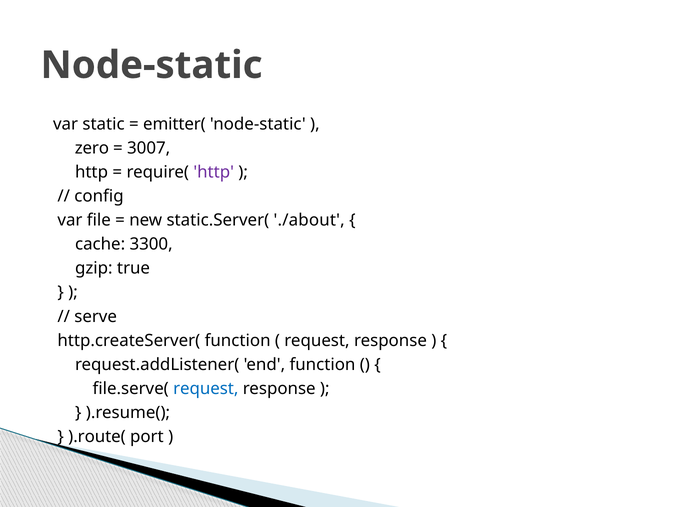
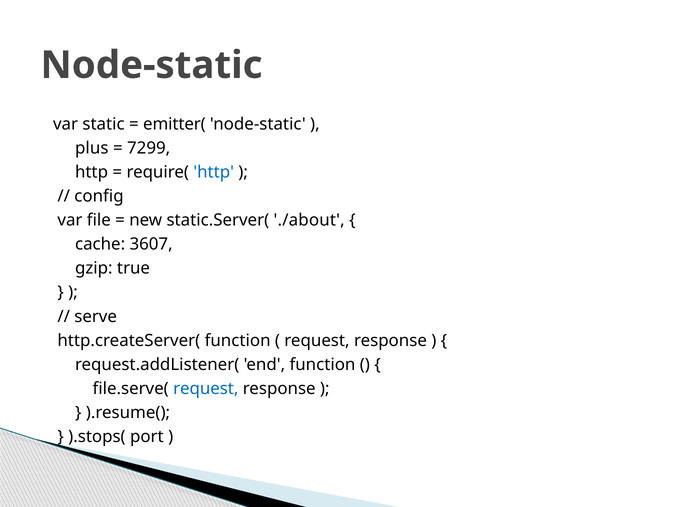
zero: zero -> plus (92, 148)
3007: 3007 -> 7299 (149, 148)
http colour: purple -> blue (214, 172)
3300: 3300 -> 3607 (151, 244)
).route(: ).route( -> ).stops( (97, 437)
